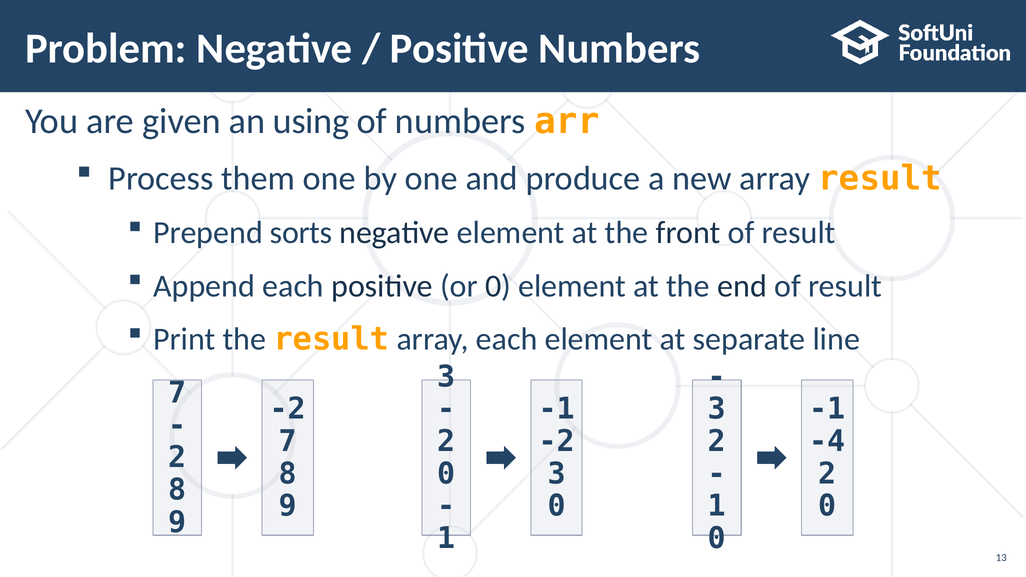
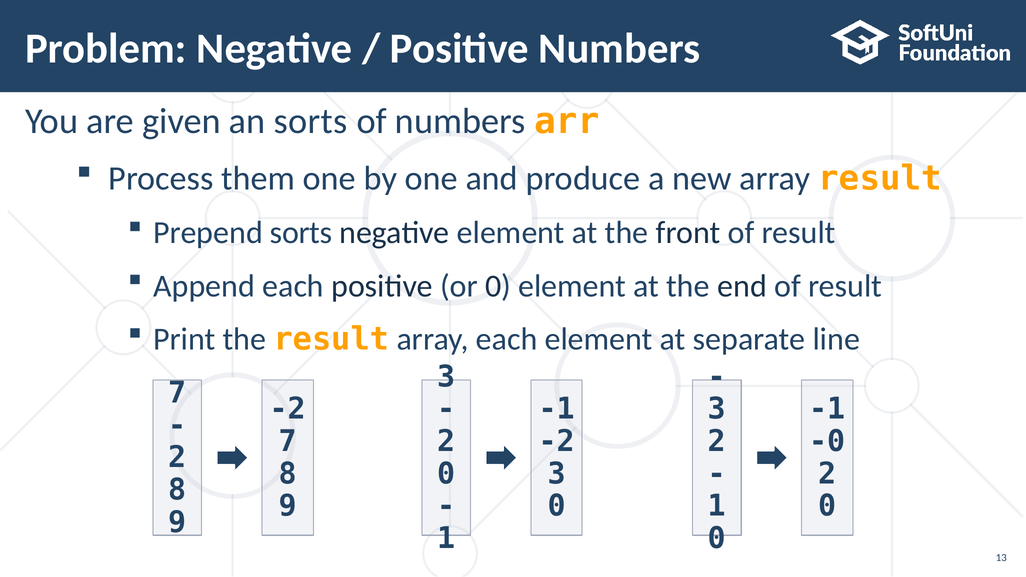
an using: using -> sorts (311, 121)
-4: -4 -> -0 (827, 441)
